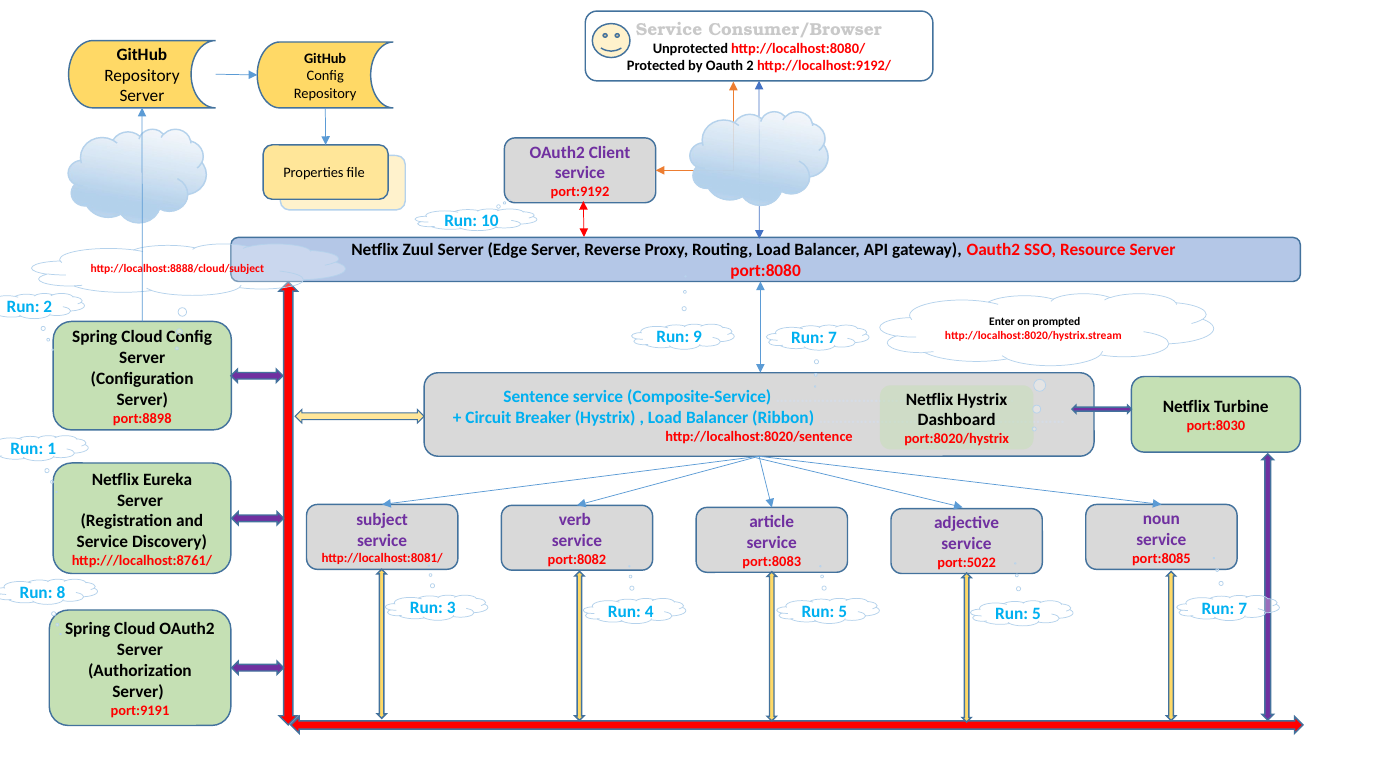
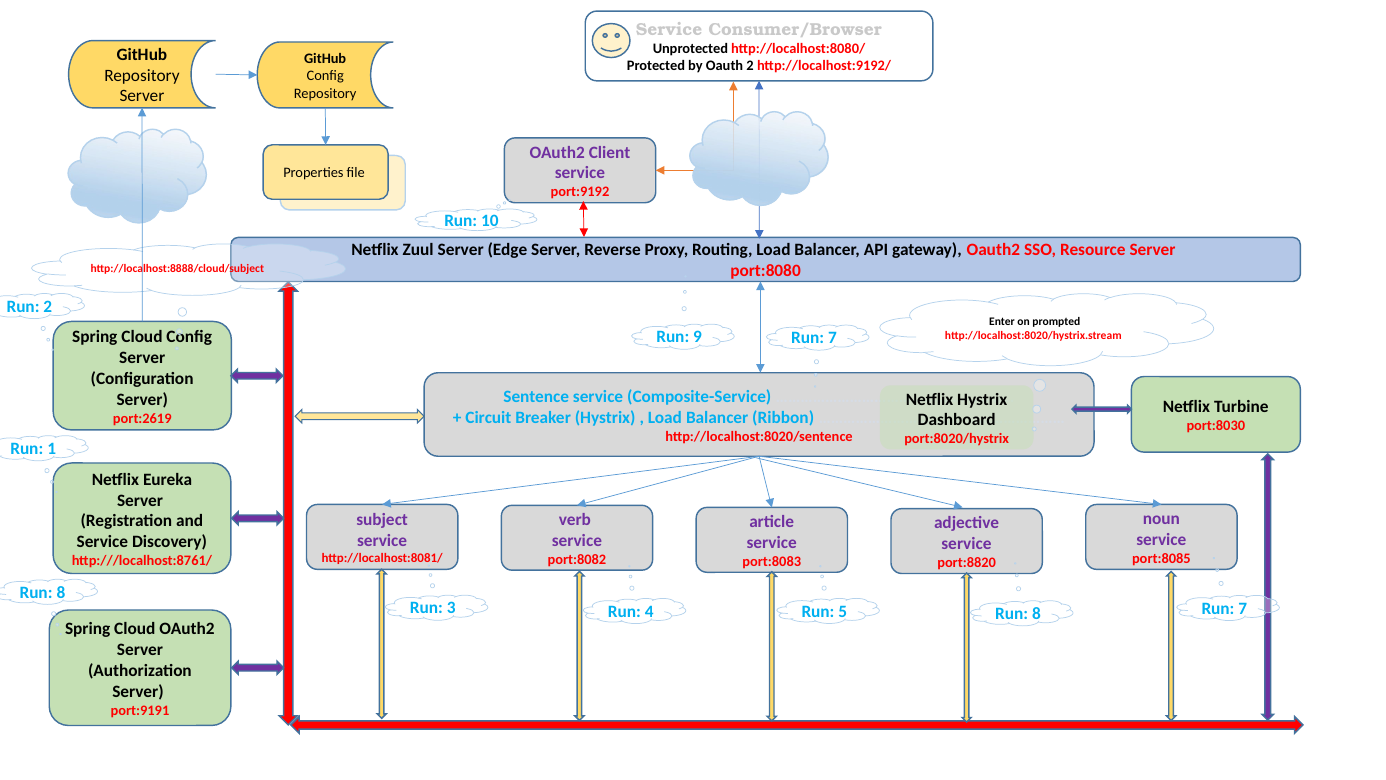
port:8898: port:8898 -> port:2619 (142, 418)
port:5022: port:5022 -> port:8820 (967, 563)
5 Run 5: 5 -> 8 (1036, 614)
